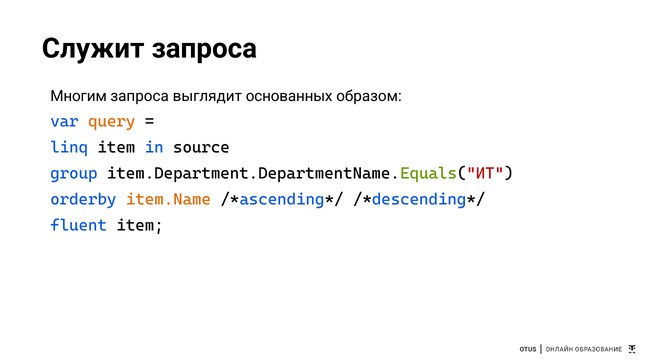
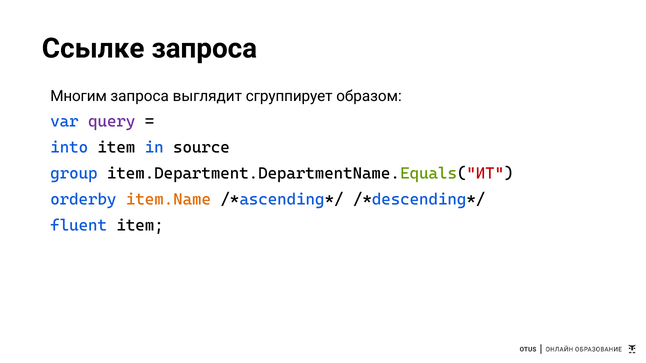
Служит: Служит -> Ссылке (93, 48)
основанных: основанных -> сгруппирует (289, 96)
query colour: orange -> purple (112, 122)
linq: linq -> into (69, 148)
